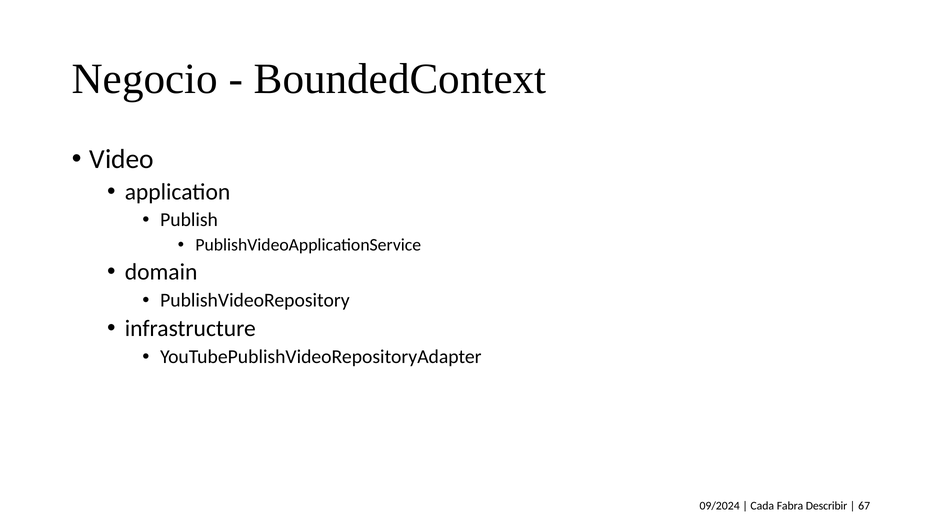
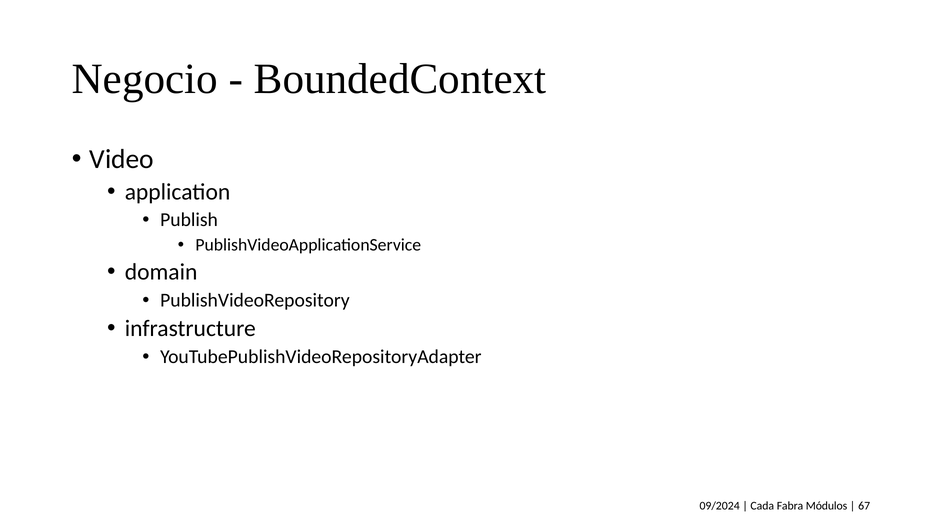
Describir: Describir -> Módulos (827, 506)
